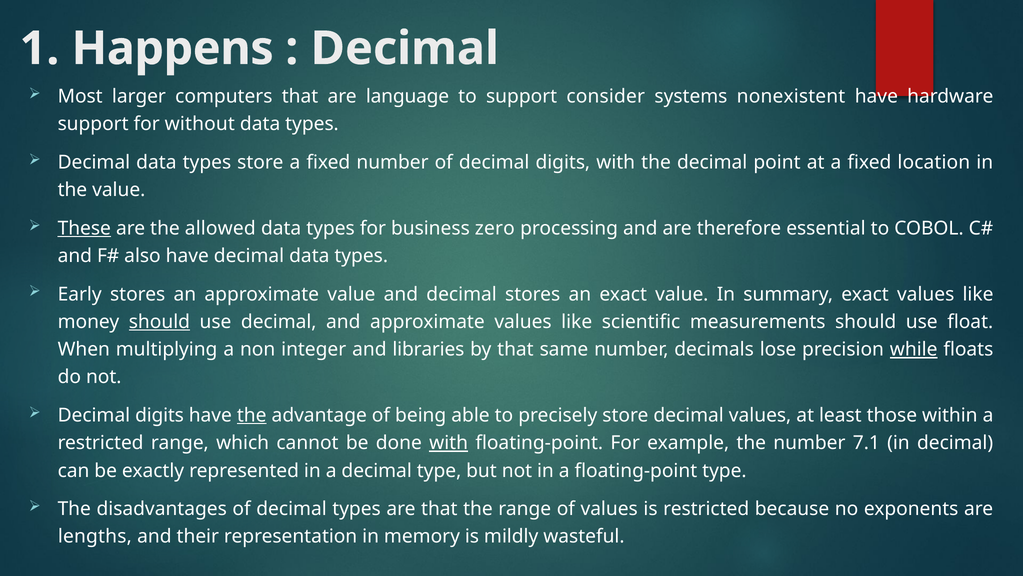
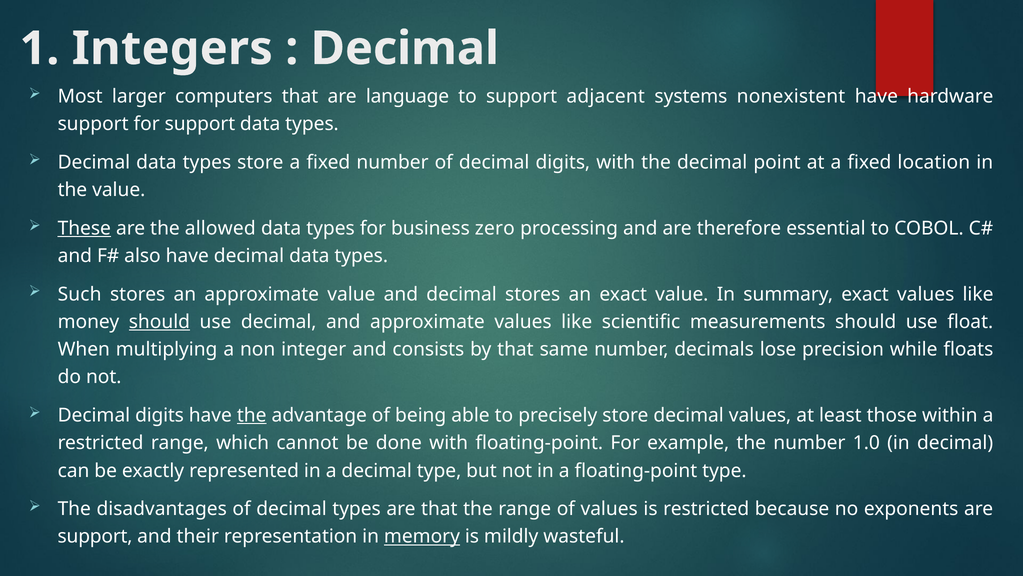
Happens: Happens -> Integers (172, 49)
consider: consider -> adjacent (606, 96)
for without: without -> support (200, 124)
Early: Early -> Such (80, 294)
libraries: libraries -> consists (428, 349)
while underline: present -> none (914, 349)
with underline: present -> none (449, 443)
7.1: 7.1 -> 1.0 (866, 443)
lengths: lengths -> support (95, 536)
memory underline: none -> present (422, 536)
